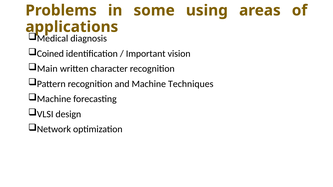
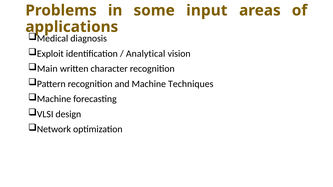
using: using -> input (207, 10)
Coined: Coined -> Exploit (50, 54)
Important: Important -> Analytical (146, 54)
